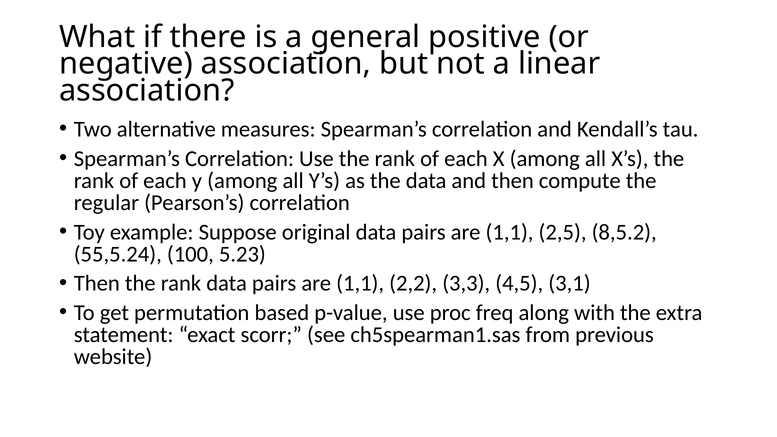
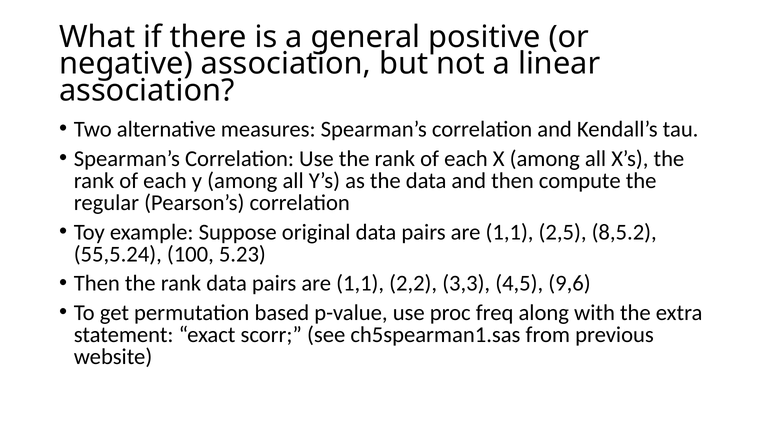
3,1: 3,1 -> 9,6 (569, 284)
